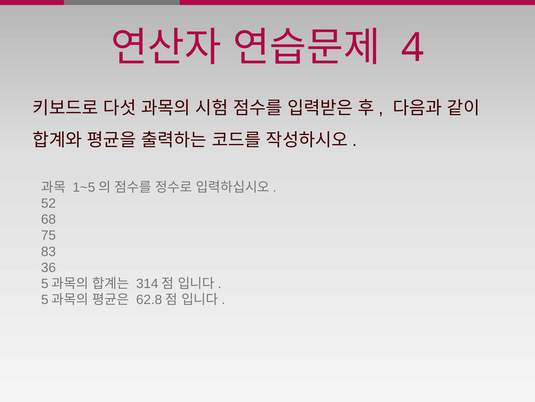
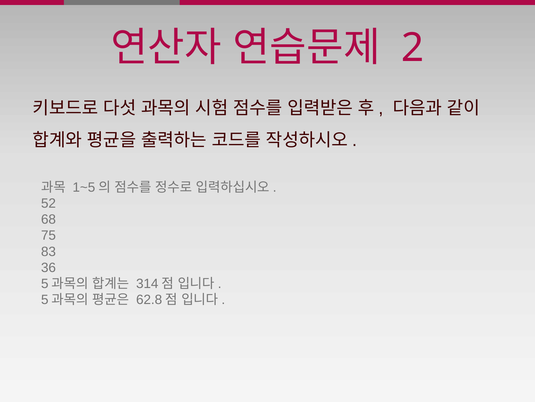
4: 4 -> 2 (413, 48)
